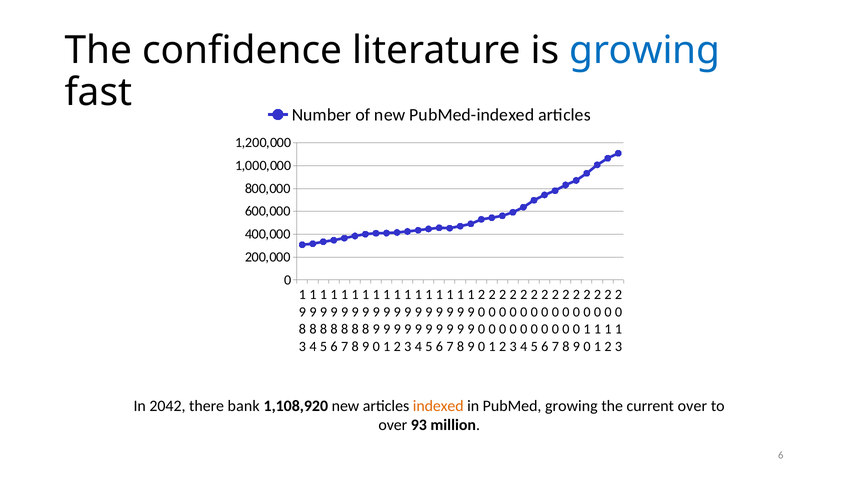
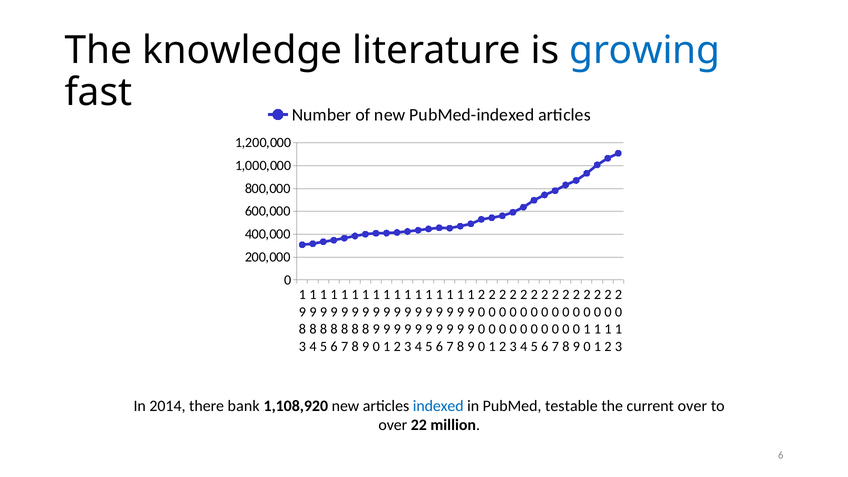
confidence: confidence -> knowledge (242, 50)
2042: 2042 -> 2014 (167, 406)
indexed colour: orange -> blue (438, 406)
PubMed growing: growing -> testable (571, 406)
93: 93 -> 22 (419, 425)
